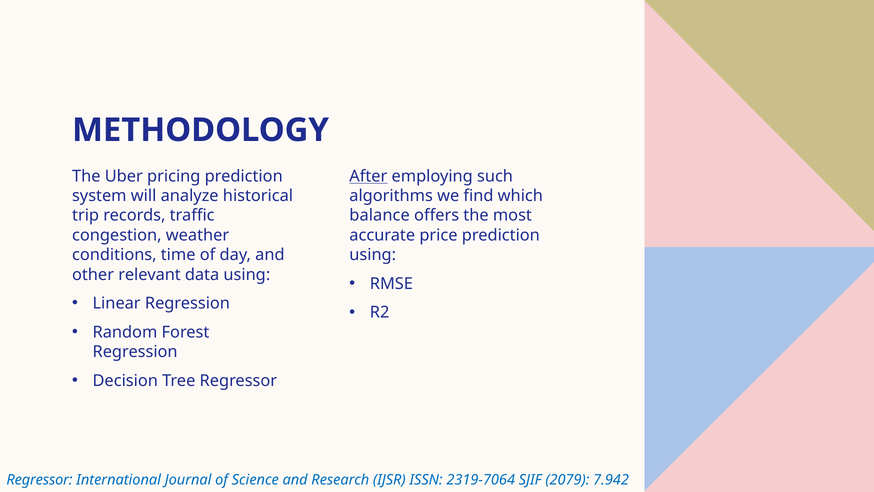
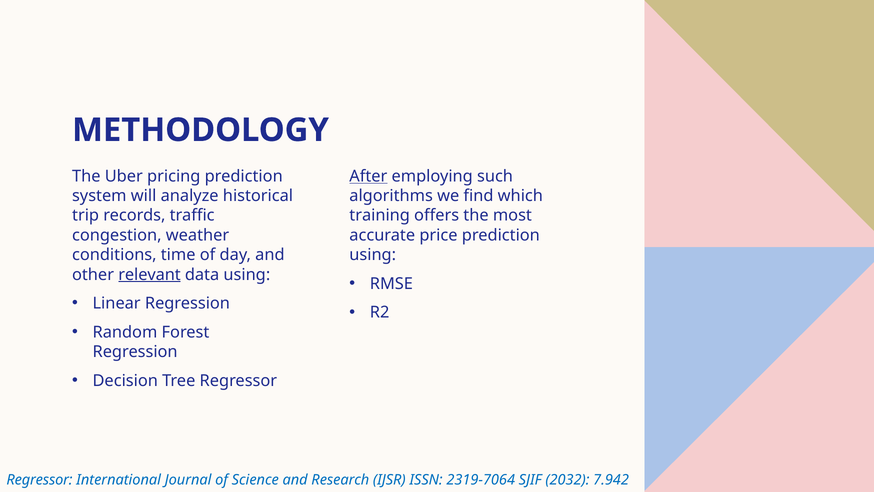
balance: balance -> training (380, 215)
relevant underline: none -> present (150, 274)
2079: 2079 -> 2032 (567, 480)
